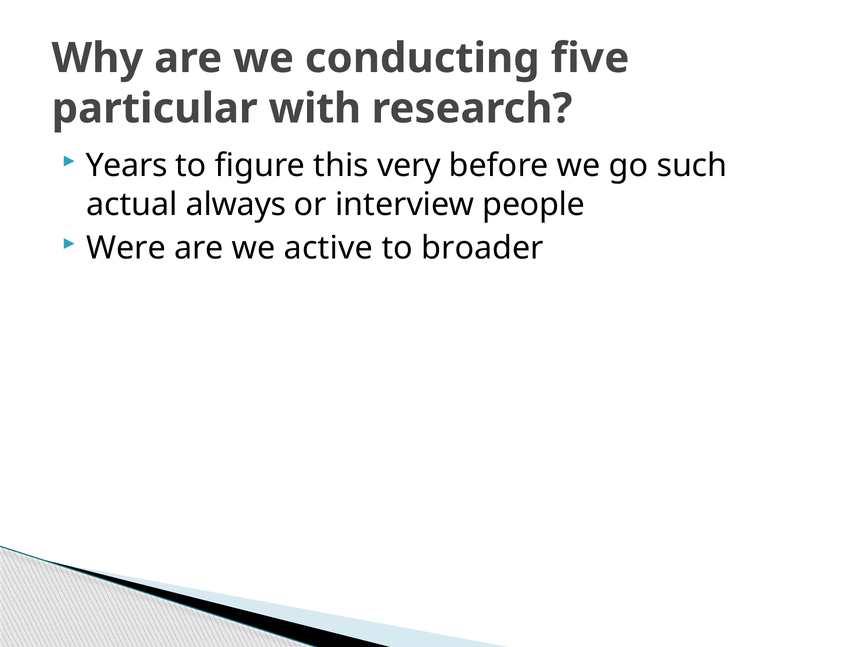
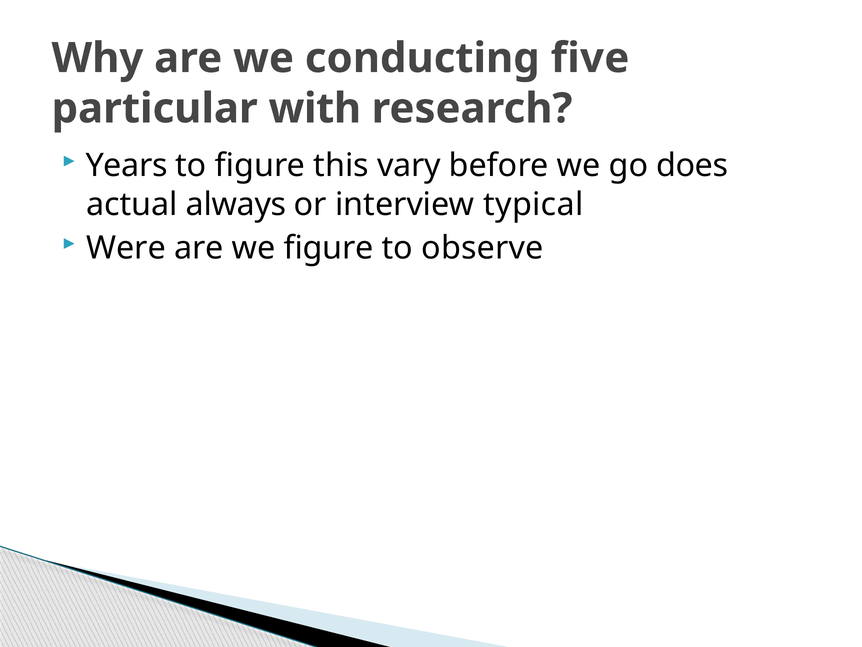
very: very -> vary (409, 166)
such: such -> does (692, 166)
people: people -> typical (533, 204)
we active: active -> figure (329, 248)
broader: broader -> observe (483, 248)
